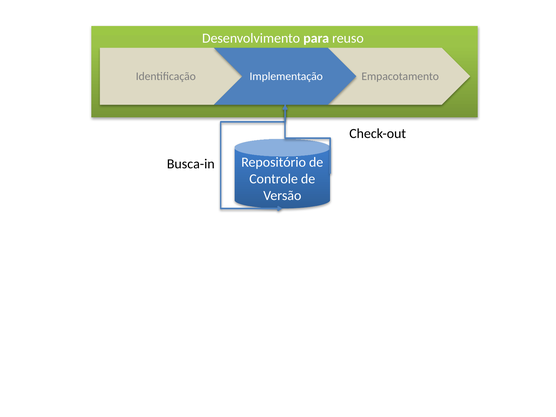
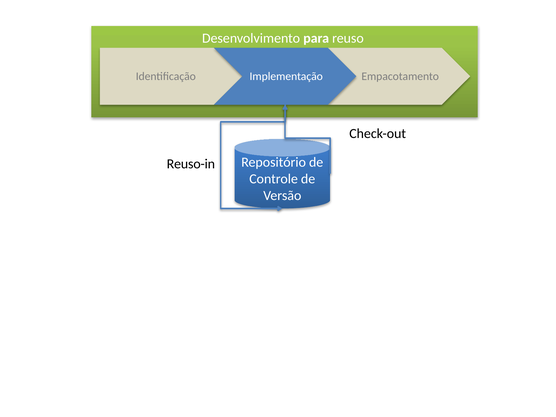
Busca-in: Busca-in -> Reuso-in (191, 164)
